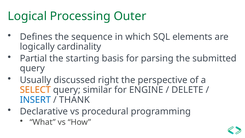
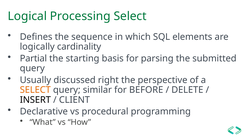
Processing Outer: Outer -> Select (130, 16)
ENGINE: ENGINE -> BEFORE (146, 90)
INSERT colour: blue -> black (35, 100)
THANK: THANK -> CLIENT (74, 100)
